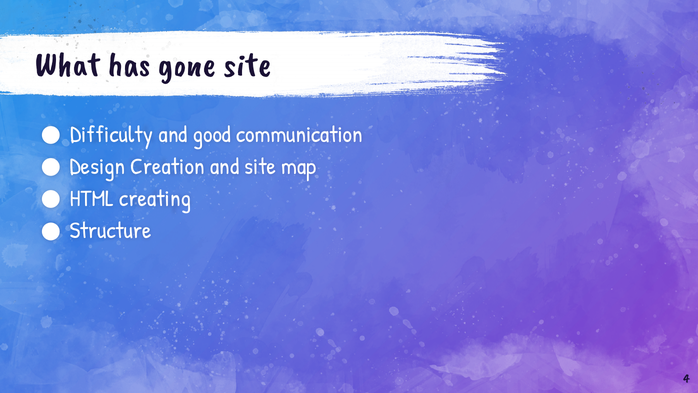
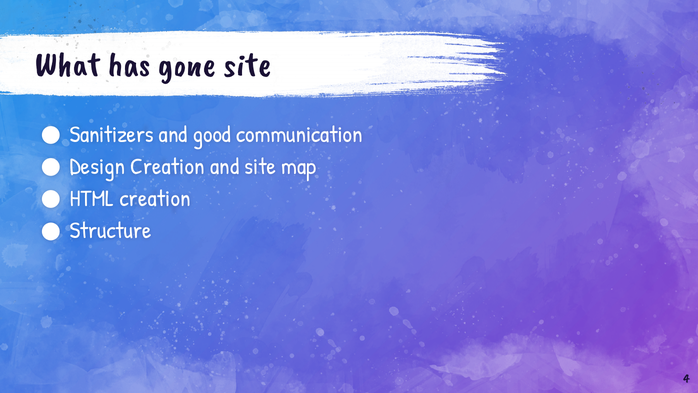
Difficulty: Difficulty -> Sanitizers (112, 134)
HTML creating: creating -> creation (155, 198)
